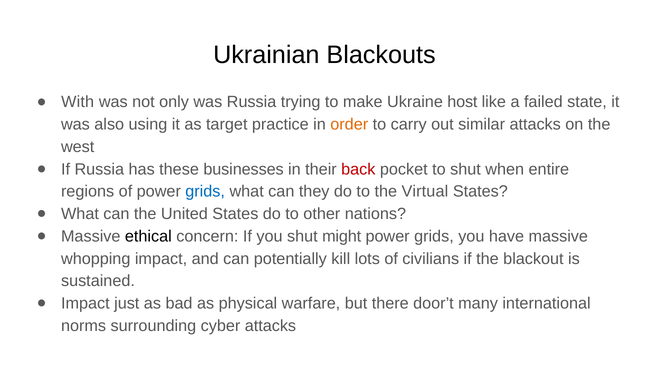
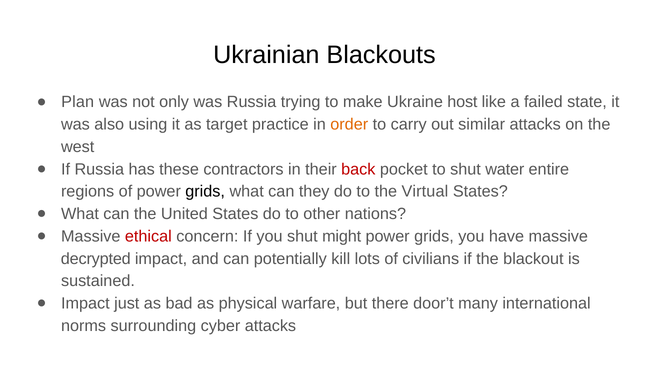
With: With -> Plan (78, 102)
businesses: businesses -> contractors (243, 169)
when: when -> water (505, 169)
grids colour: blue -> black (205, 192)
ethical colour: black -> red (148, 236)
whopping: whopping -> decrypted (96, 259)
